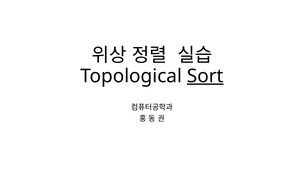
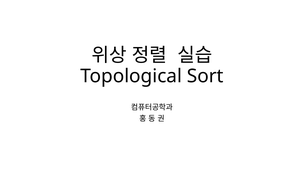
Sort underline: present -> none (205, 76)
